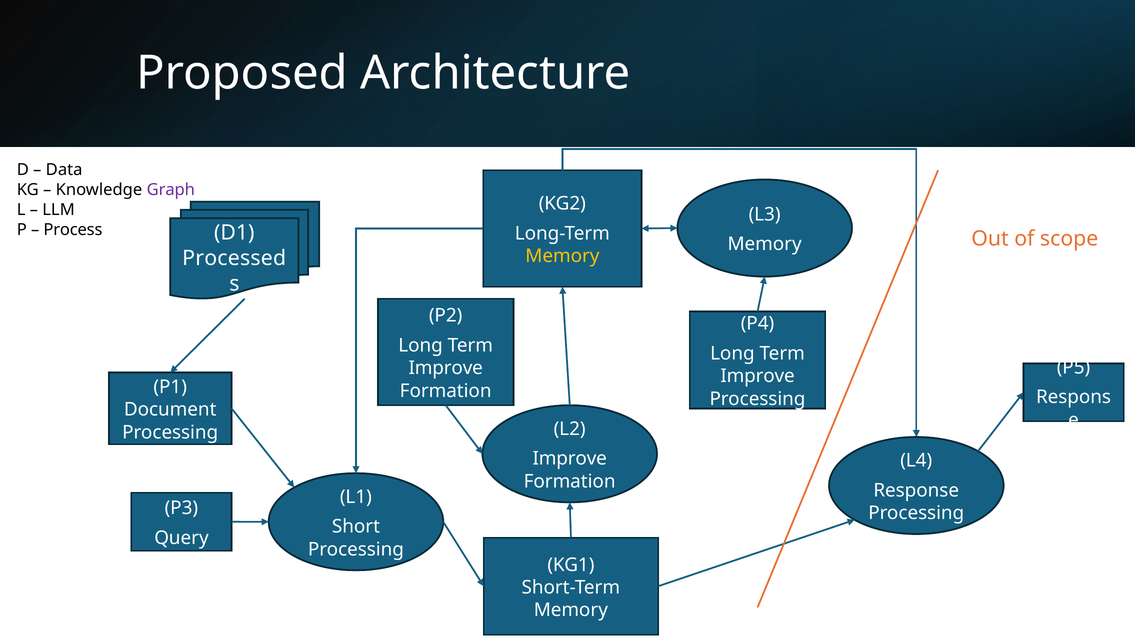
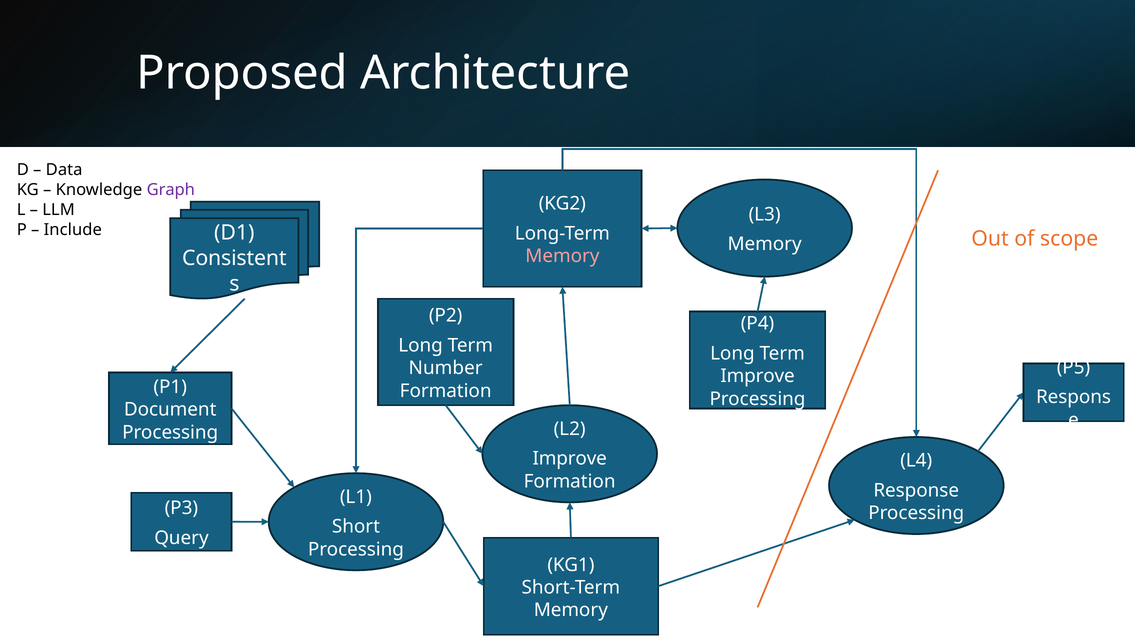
Process: Process -> Include (73, 230)
Memory colour: yellow -> pink (562, 256)
Processed: Processed -> Consistent (234, 258)
Improve: Improve -> Number (446, 368)
